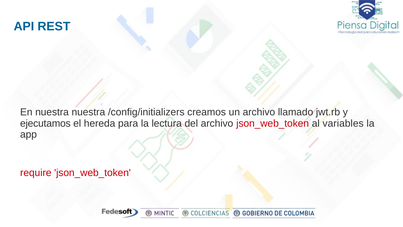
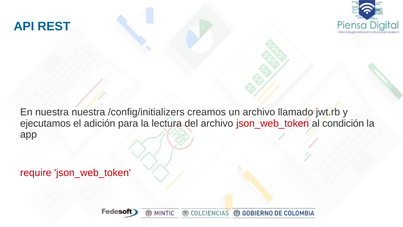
hereda: hereda -> adición (100, 123)
variables: variables -> condición (343, 123)
